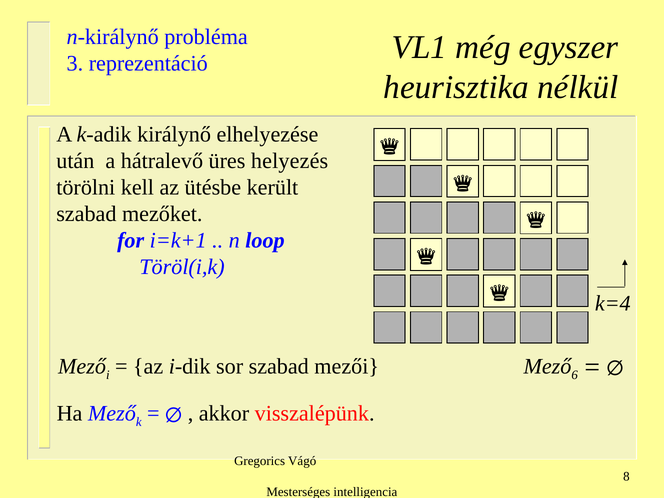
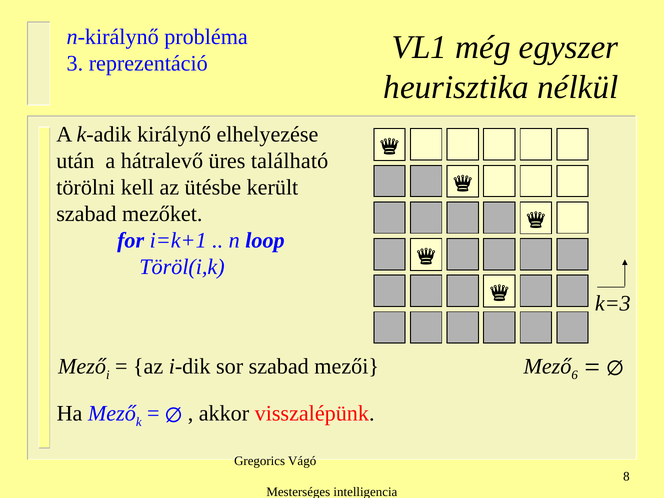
helyezés: helyezés -> található (290, 161)
k=4: k=4 -> k=3 (613, 304)
